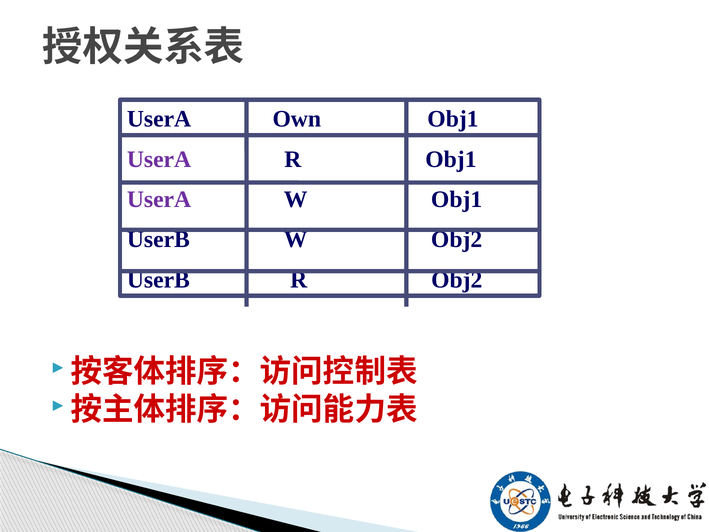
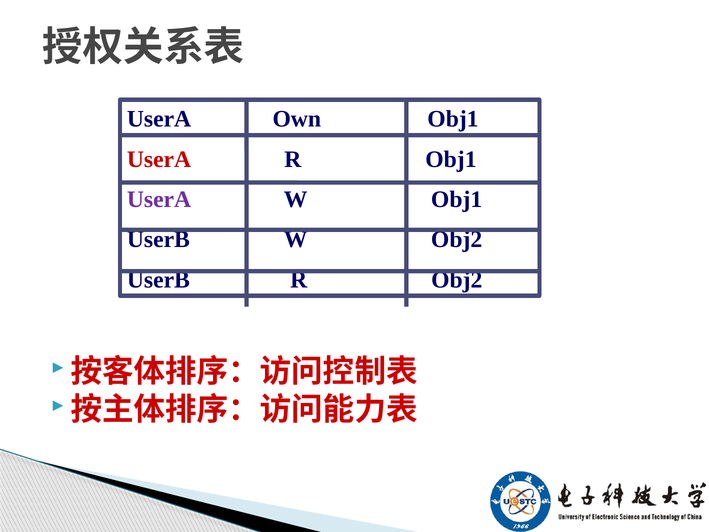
UserA colour: purple -> red (159, 159)
